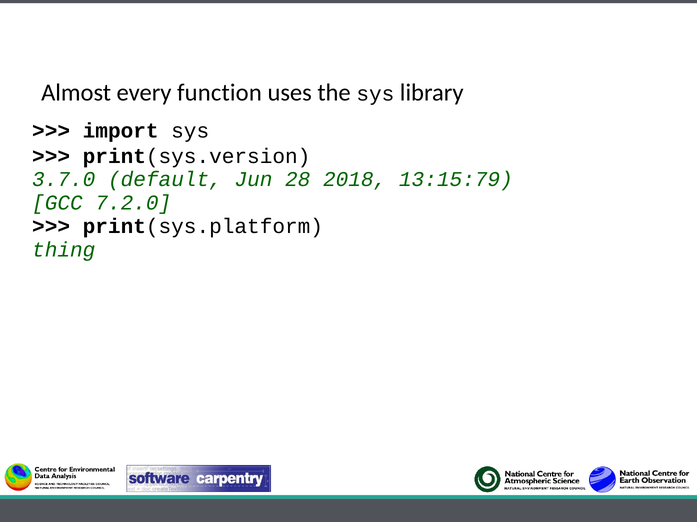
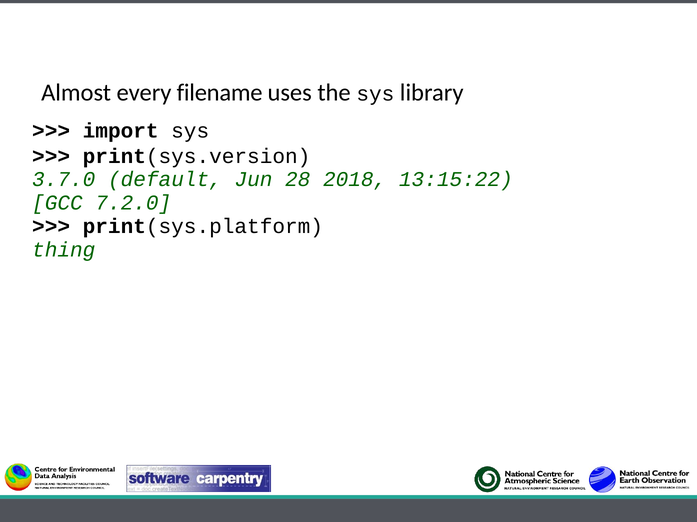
function: function -> filename (220, 93)
13:15:79: 13:15:79 -> 13:15:22 (456, 179)
